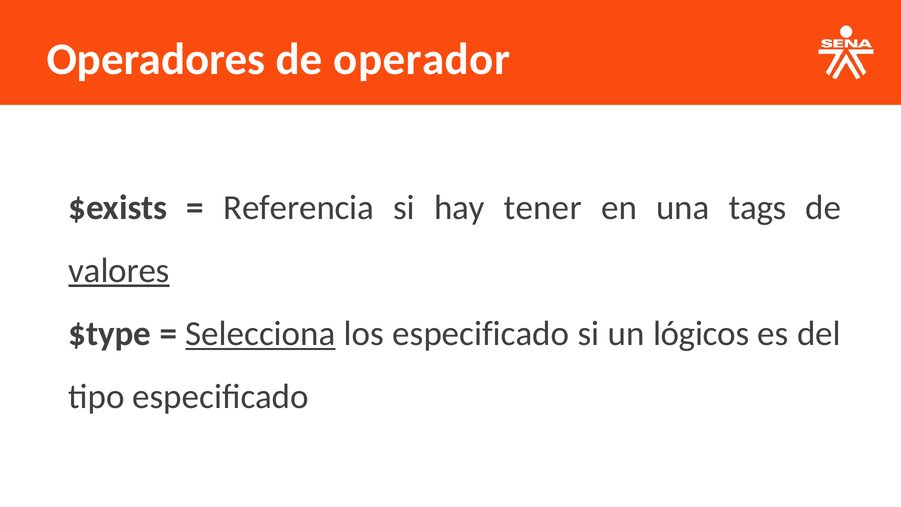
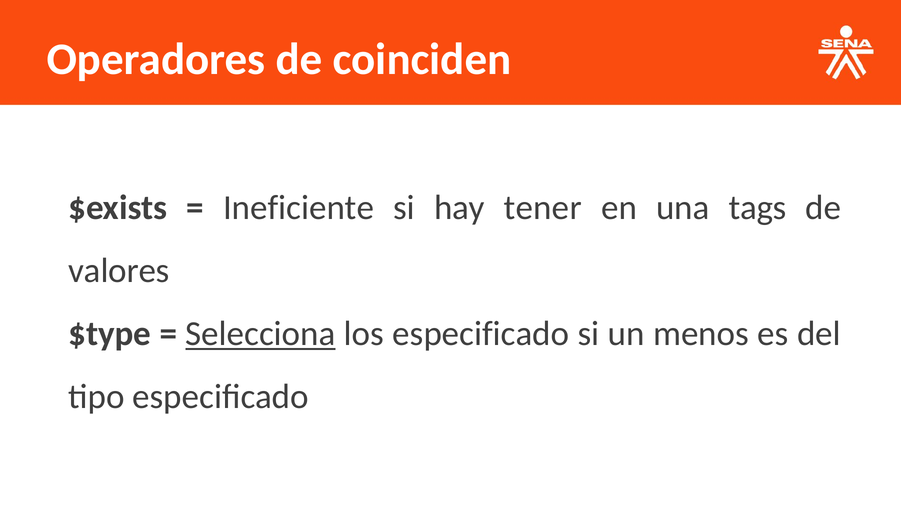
operador: operador -> coinciden (422, 59)
Referencia: Referencia -> Ineficiente (299, 207)
valores underline: present -> none (119, 271)
lógicos: lógicos -> menos (701, 334)
